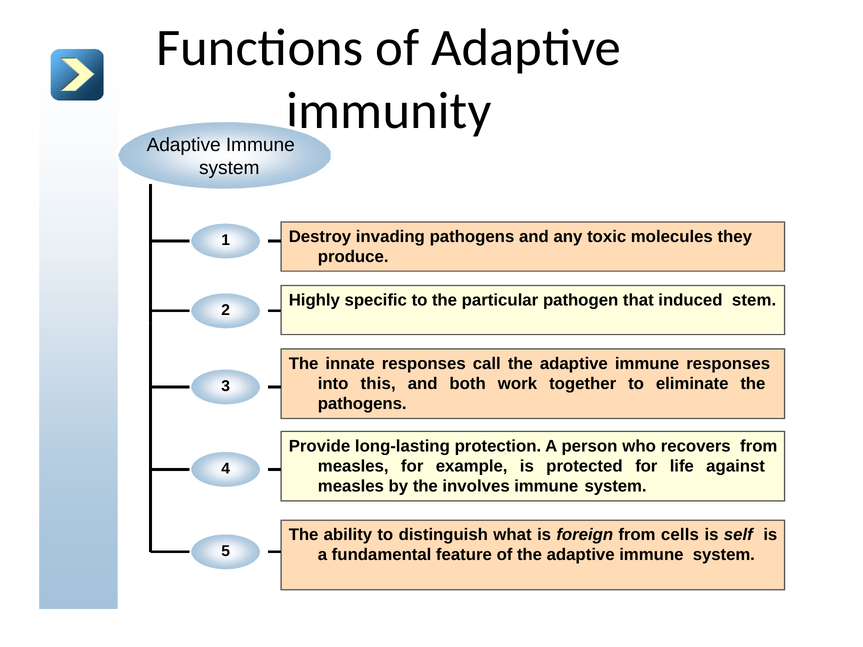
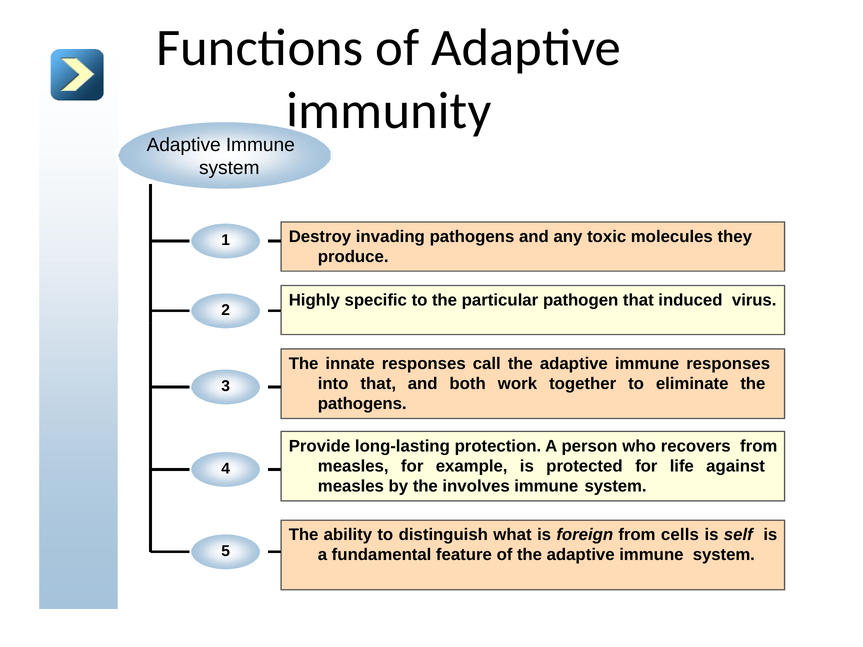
stem: stem -> virus (754, 300)
into this: this -> that (378, 384)
